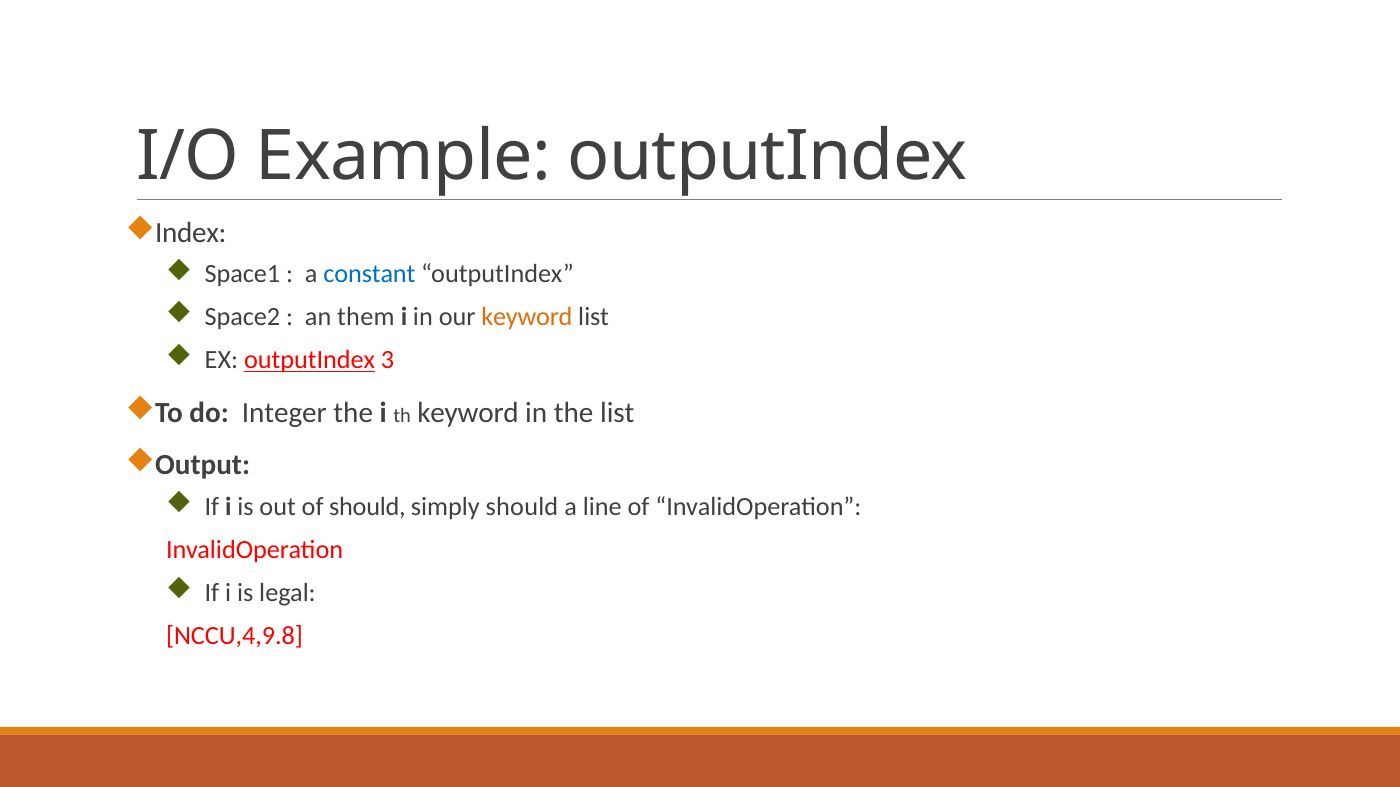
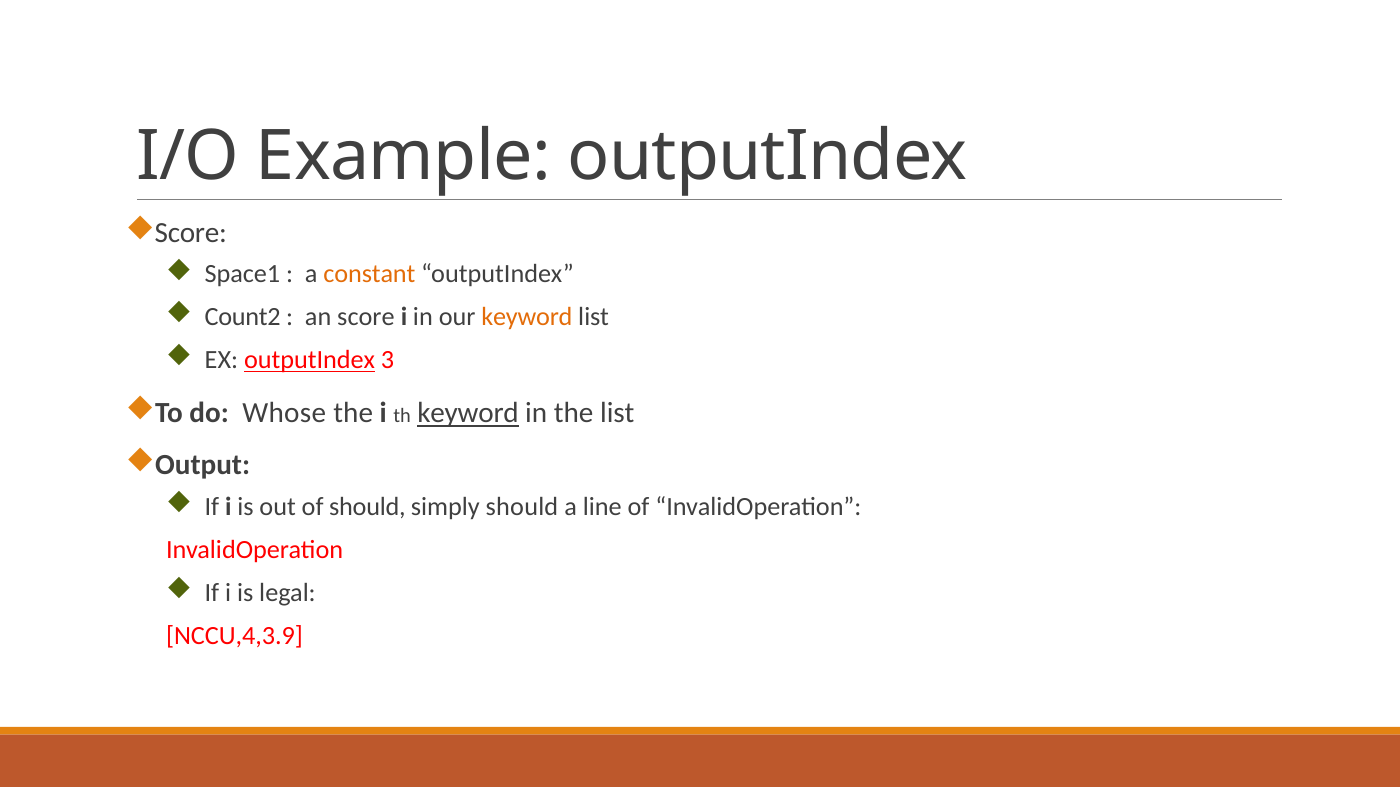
Index: Index -> Score (191, 233)
constant colour: blue -> orange (369, 274)
Space2: Space2 -> Count2 (243, 317)
an them: them -> score (366, 317)
Integer: Integer -> Whose (284, 414)
keyword underline: none -> present (468, 414)
NCCU,4,9.8: NCCU,4,9.8 -> NCCU,4,3.9 (235, 636)
